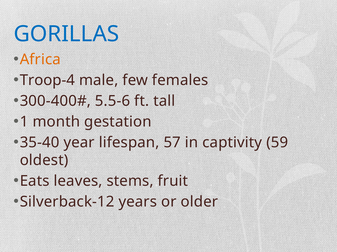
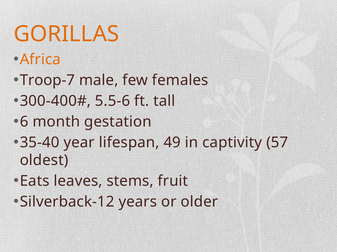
GORILLAS colour: blue -> orange (66, 34)
Troop-4: Troop-4 -> Troop-7 (47, 80)
1: 1 -> 6 (24, 122)
57: 57 -> 49 (172, 143)
59: 59 -> 57 (277, 143)
